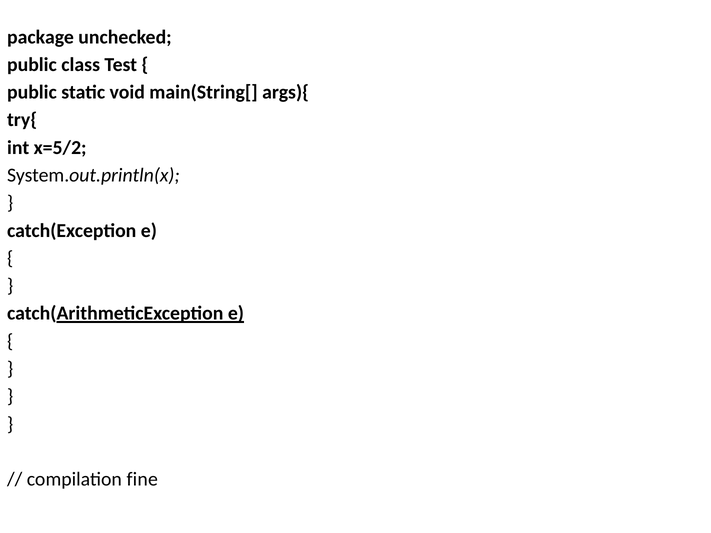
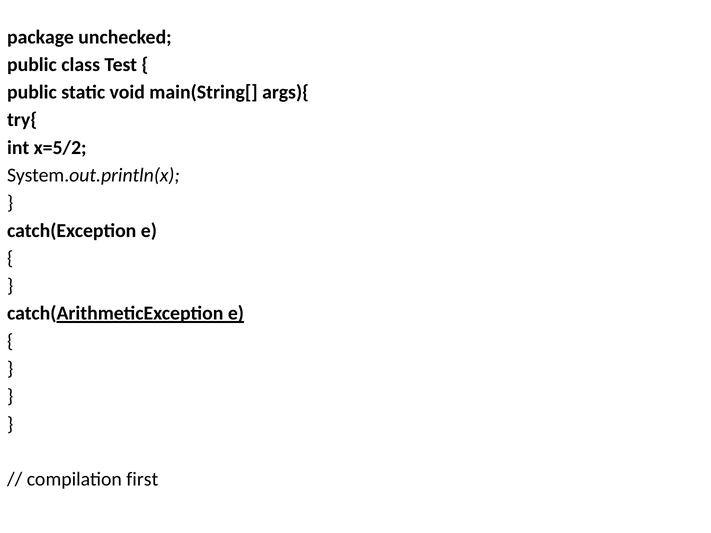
fine: fine -> first (142, 480)
